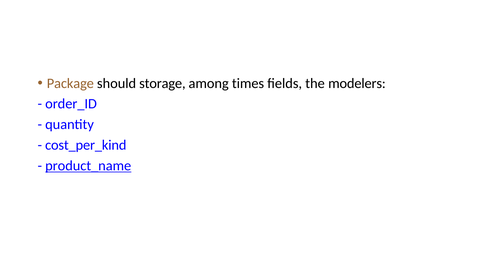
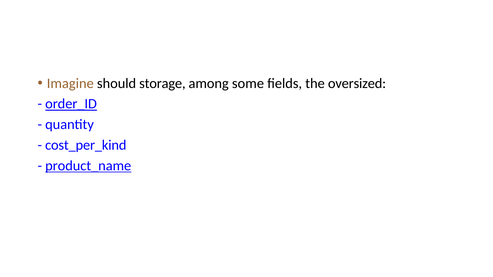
Package: Package -> Imagine (70, 83)
times: times -> some (248, 83)
modelers: modelers -> oversized (357, 83)
order_ID underline: none -> present (71, 104)
